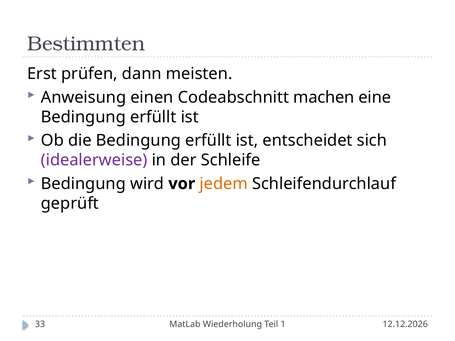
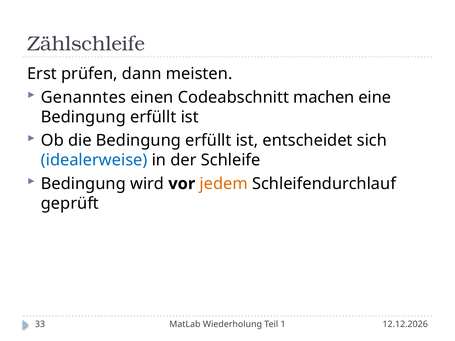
Bestimmten: Bestimmten -> Zählschleife (86, 44)
Anweisung: Anweisung -> Genanntes (83, 97)
idealerweise colour: purple -> blue (94, 160)
